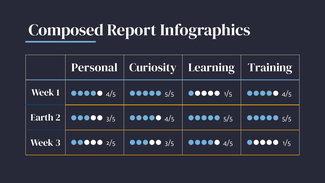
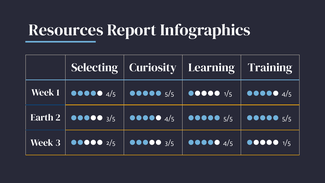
Composed: Composed -> Resources (66, 30)
Personal: Personal -> Selecting (95, 67)
